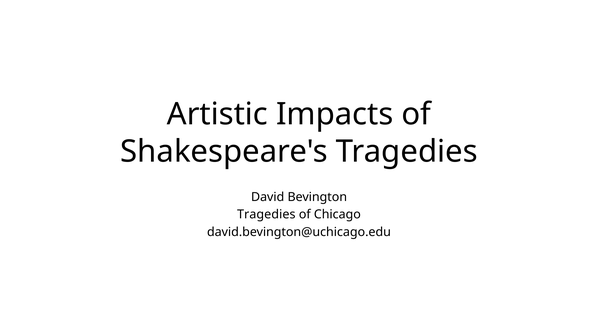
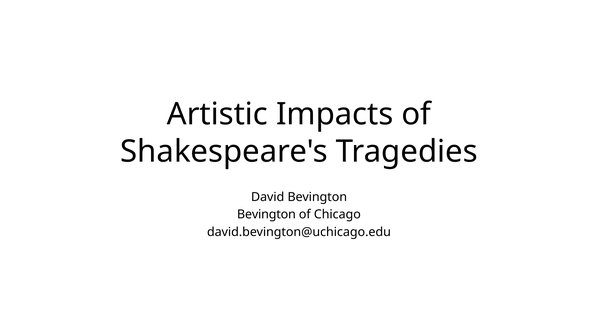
Tragedies: Tragedies -> Bevington (266, 215)
